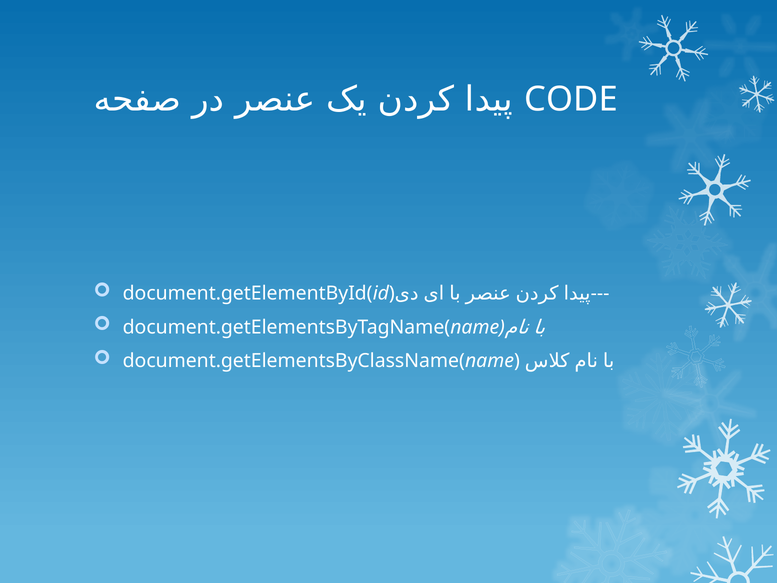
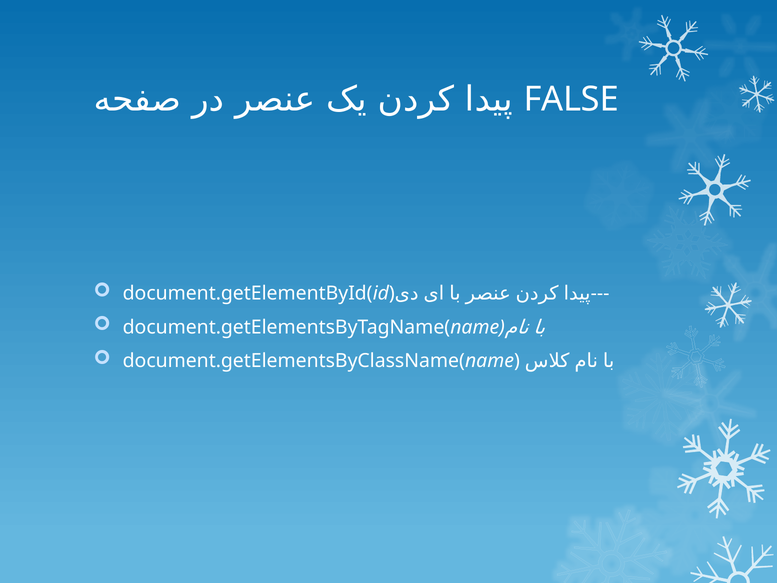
CODE: CODE -> FALSE (571, 99)
